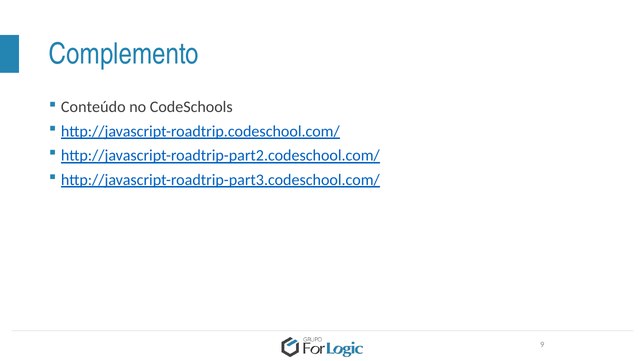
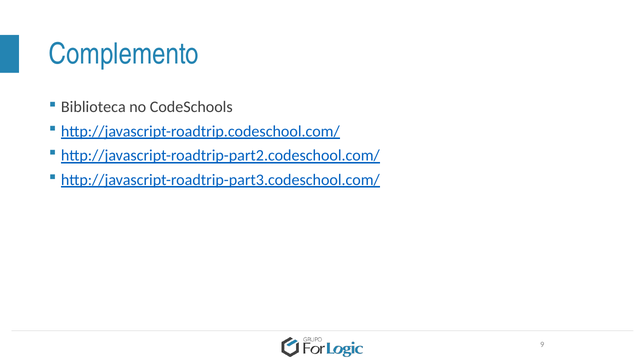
Conteúdo: Conteúdo -> Biblioteca (93, 107)
